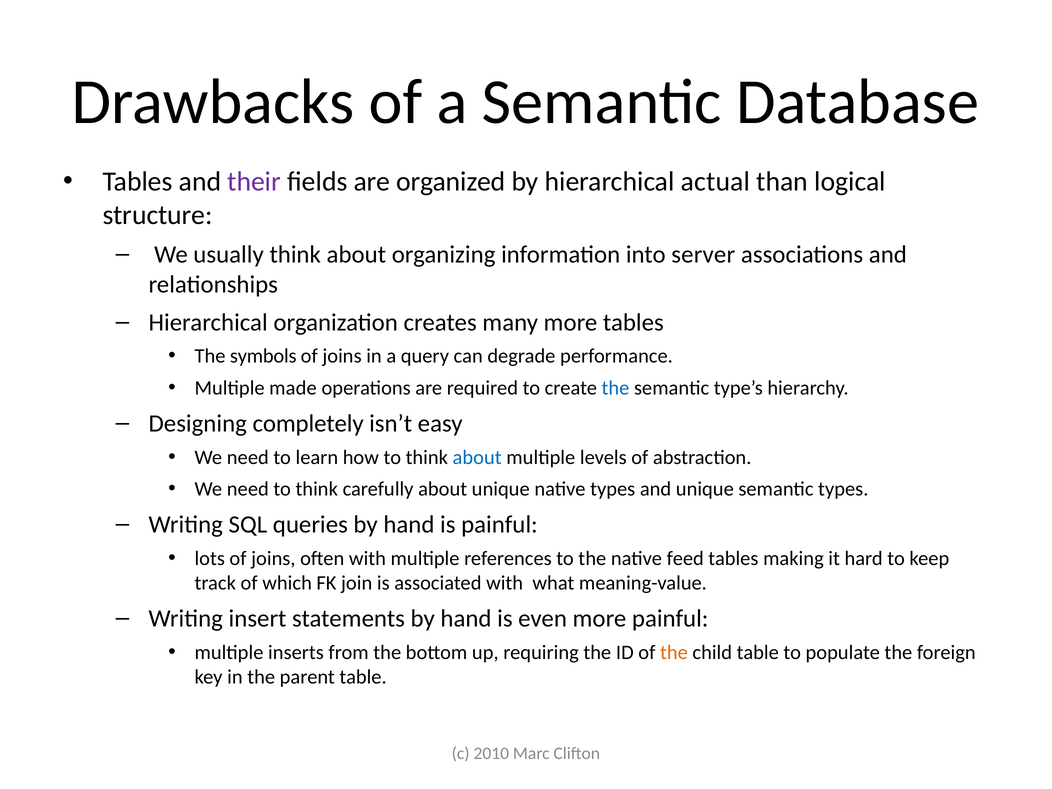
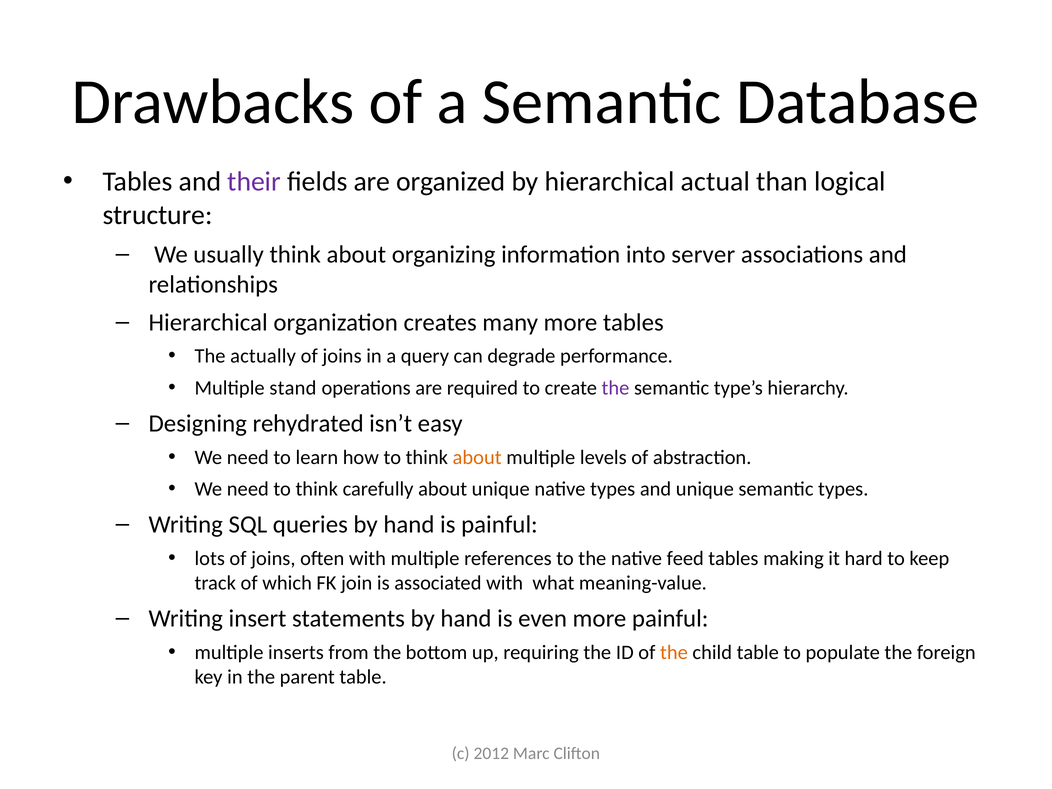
symbols: symbols -> actually (263, 356)
made: made -> stand (293, 388)
the colour: blue -> purple (615, 388)
completely: completely -> rehydrated (308, 423)
about colour: blue -> orange (477, 457)
2010: 2010 -> 2012 (491, 753)
